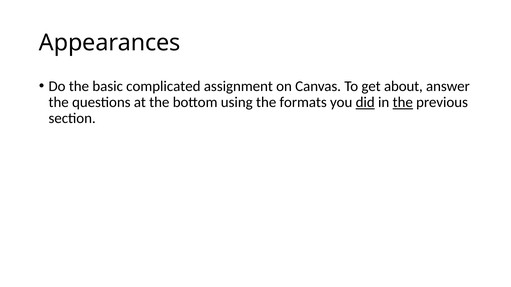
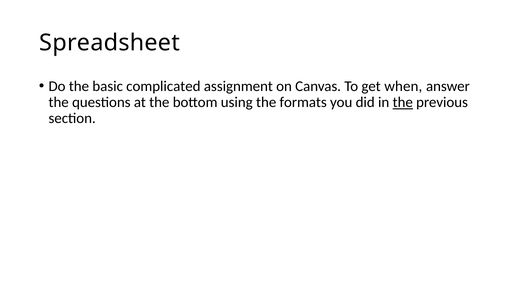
Appearances: Appearances -> Spreadsheet (110, 43)
about: about -> when (403, 86)
did underline: present -> none (365, 102)
